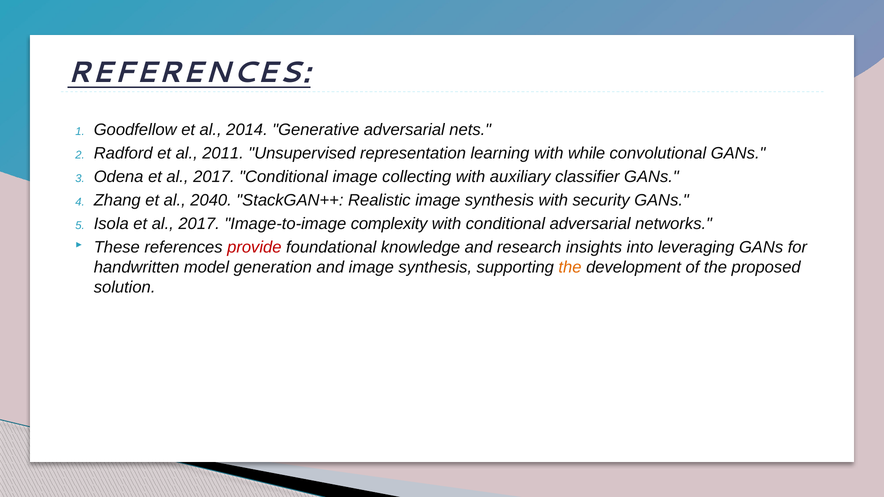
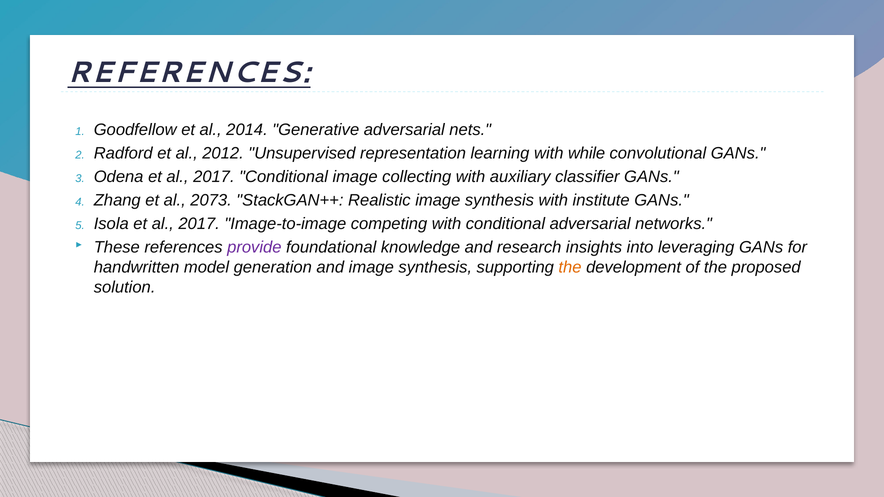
2011: 2011 -> 2012 (223, 153)
2040: 2040 -> 2073 (211, 200)
security: security -> institute (601, 200)
complexity: complexity -> competing (389, 224)
provide colour: red -> purple (254, 248)
